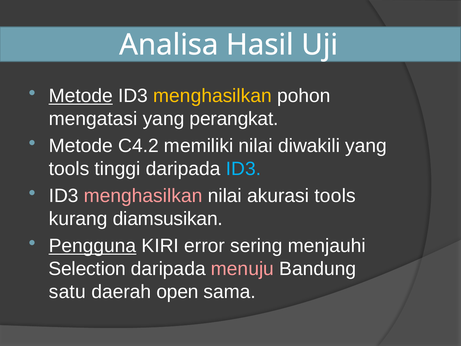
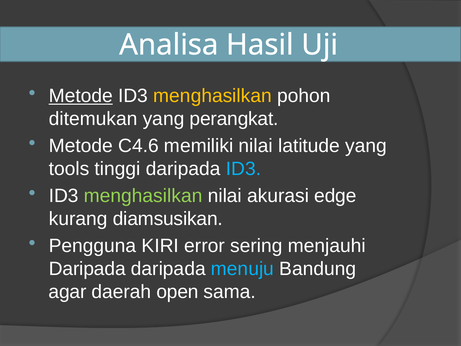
mengatasi: mengatasi -> ditemukan (93, 119)
C4.2: C4.2 -> C4.6 (138, 146)
diwakili: diwakili -> latitude (309, 146)
menghasilkan colour: pink -> light green (143, 196)
akurasi tools: tools -> edge (335, 196)
Pengguna underline: present -> none (93, 246)
Selection: Selection -> Daripada (87, 269)
menuju colour: pink -> light blue (242, 269)
satu: satu -> agar (68, 292)
